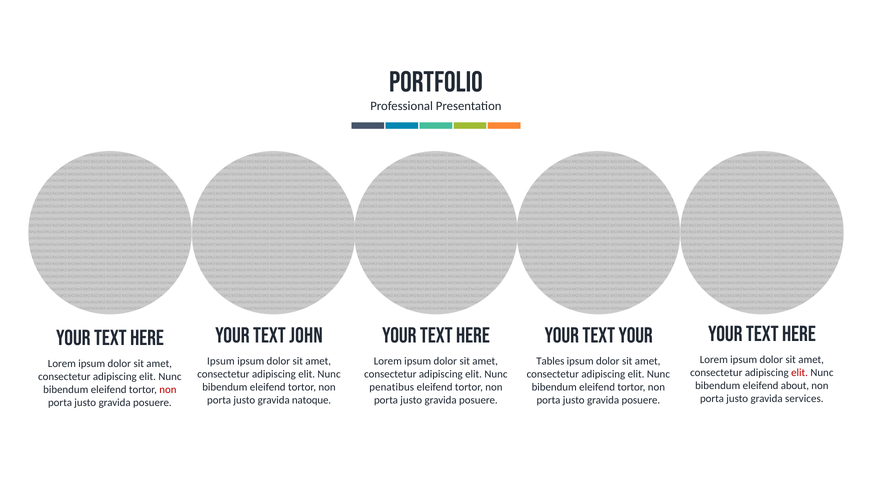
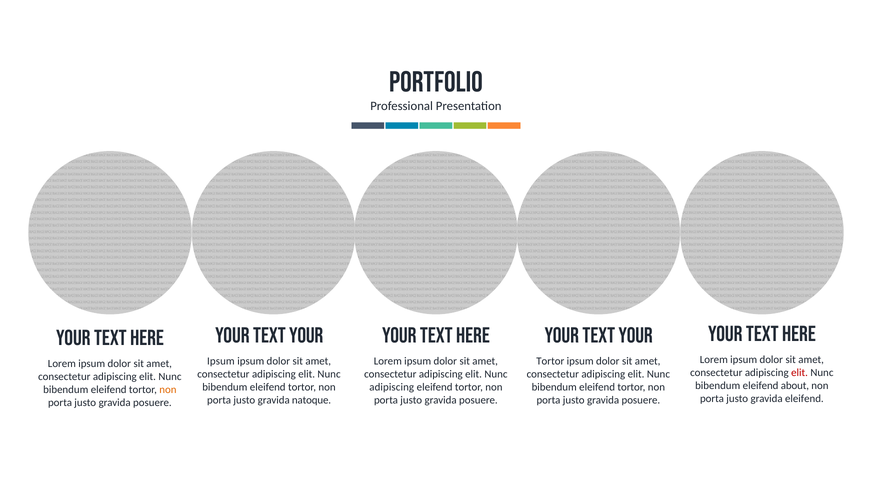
JOHN: JOHN -> YOUR (306, 336)
Tables: Tables -> Tortor (550, 361)
penatibus: penatibus -> adipiscing (392, 388)
non colour: red -> orange (168, 390)
gravida services: services -> eleifend (804, 399)
